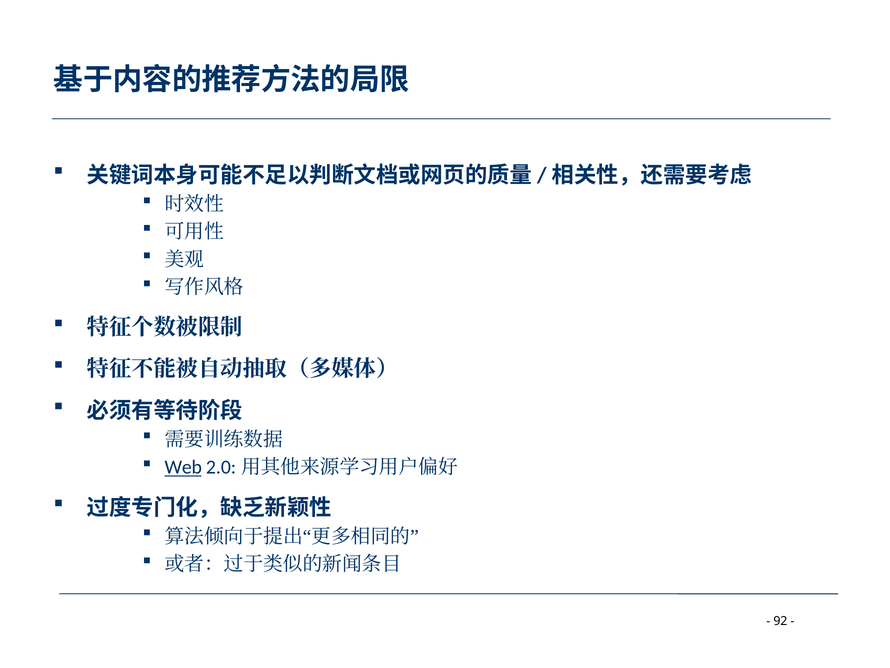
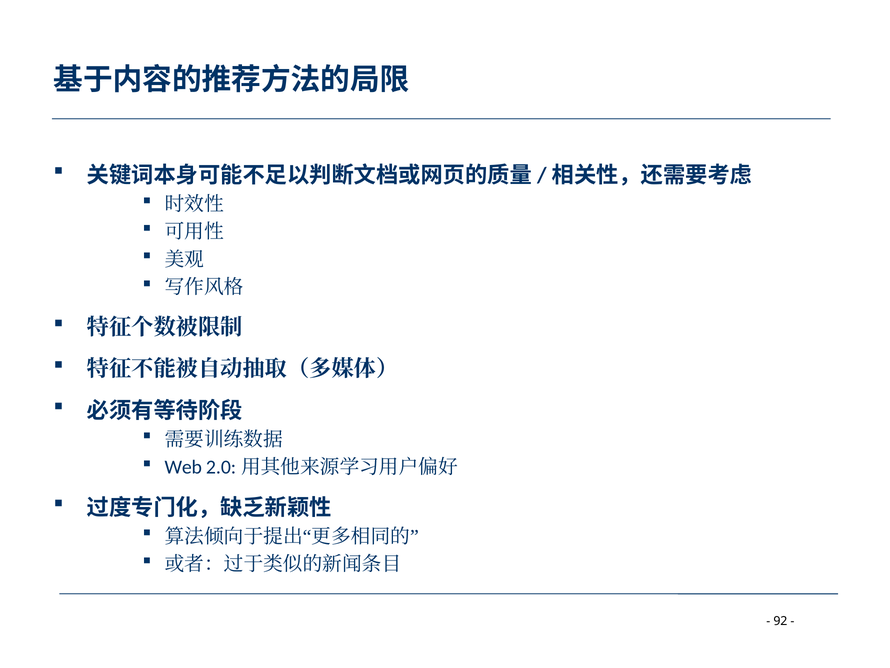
Web underline: present -> none (183, 467)
